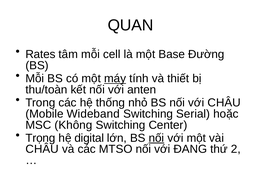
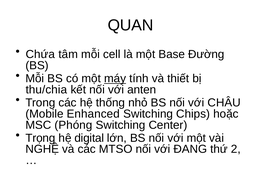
Rates: Rates -> Chứa (40, 54)
thu/toàn: thu/toàn -> thu/chia (46, 90)
Wideband: Wideband -> Enhanced (93, 114)
Serial: Serial -> Chips (193, 114)
Không: Không -> Phóng (73, 125)
nối underline: present -> none (156, 138)
CHÂU: CHÂU -> NGHỆ (42, 149)
